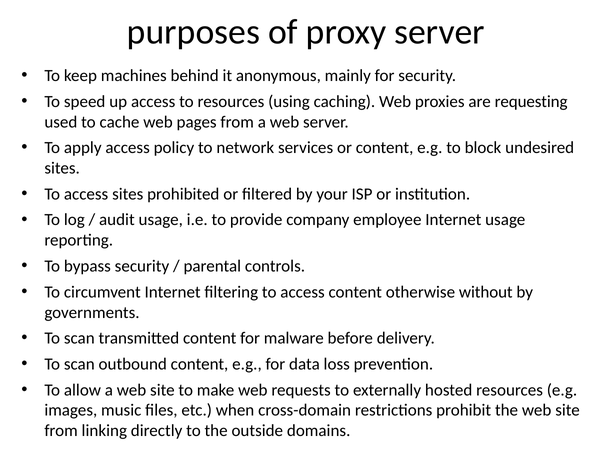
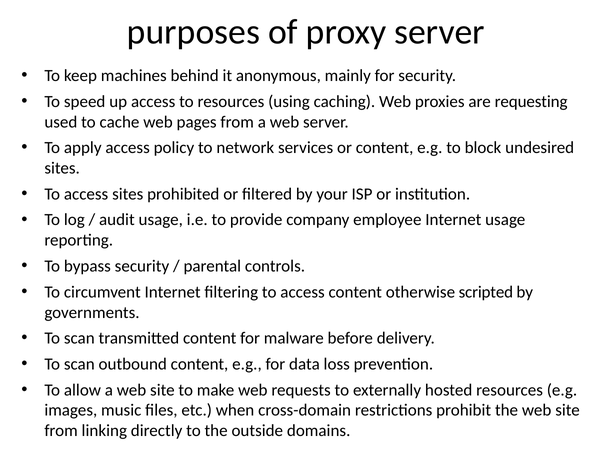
without: without -> scripted (486, 292)
